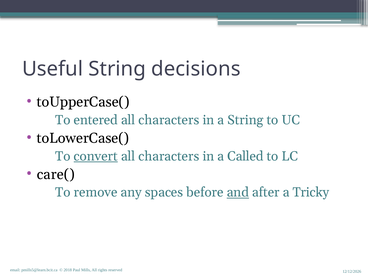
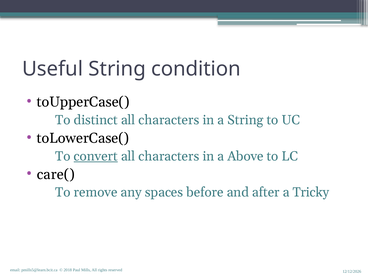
decisions: decisions -> condition (196, 69)
entered: entered -> distinct (96, 120)
Called: Called -> Above (245, 156)
and underline: present -> none (238, 192)
